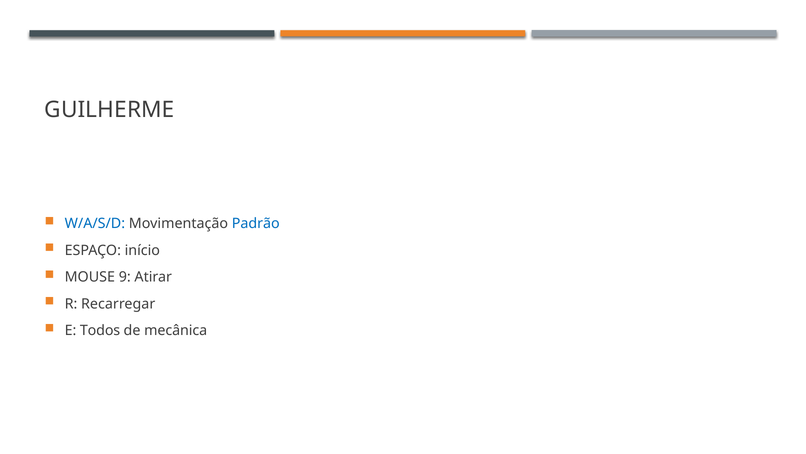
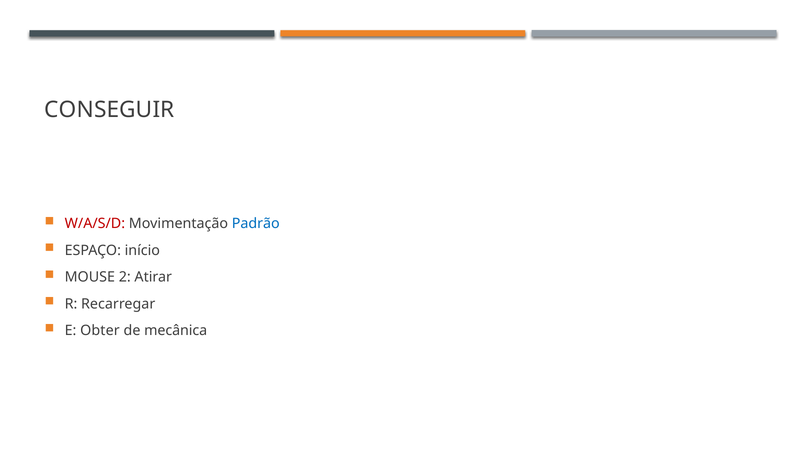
GUILHERME: GUILHERME -> CONSEGUIR (109, 110)
W/A/S/D colour: blue -> red (95, 223)
9: 9 -> 2 (125, 277)
Todos: Todos -> Obter (100, 330)
